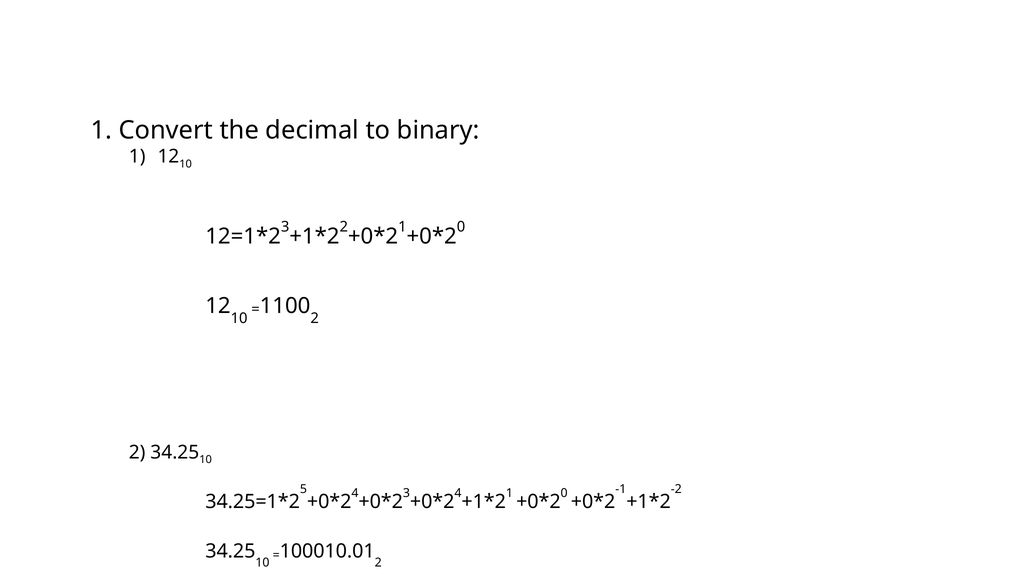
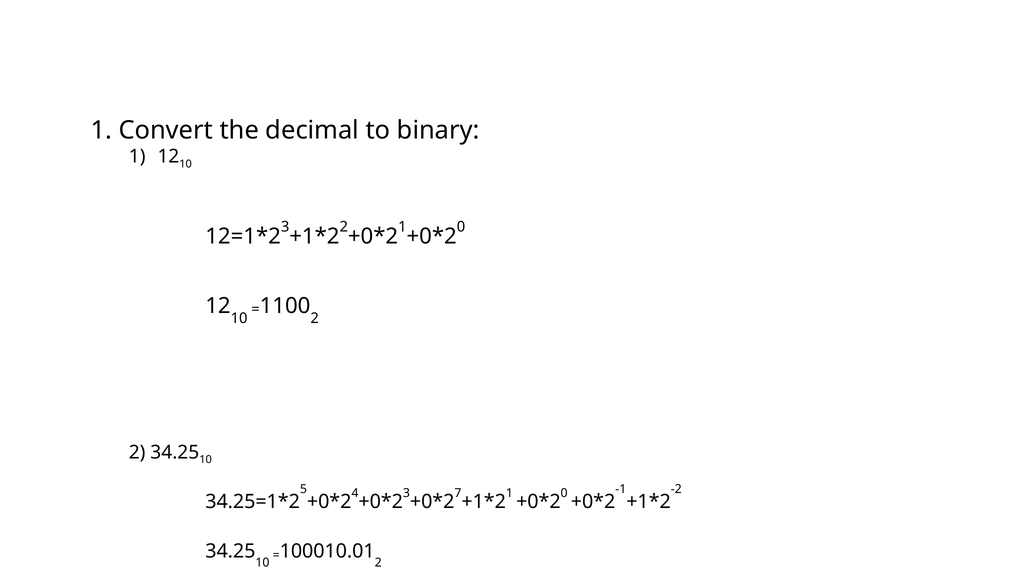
4: 4 -> 7 (458, 493)
